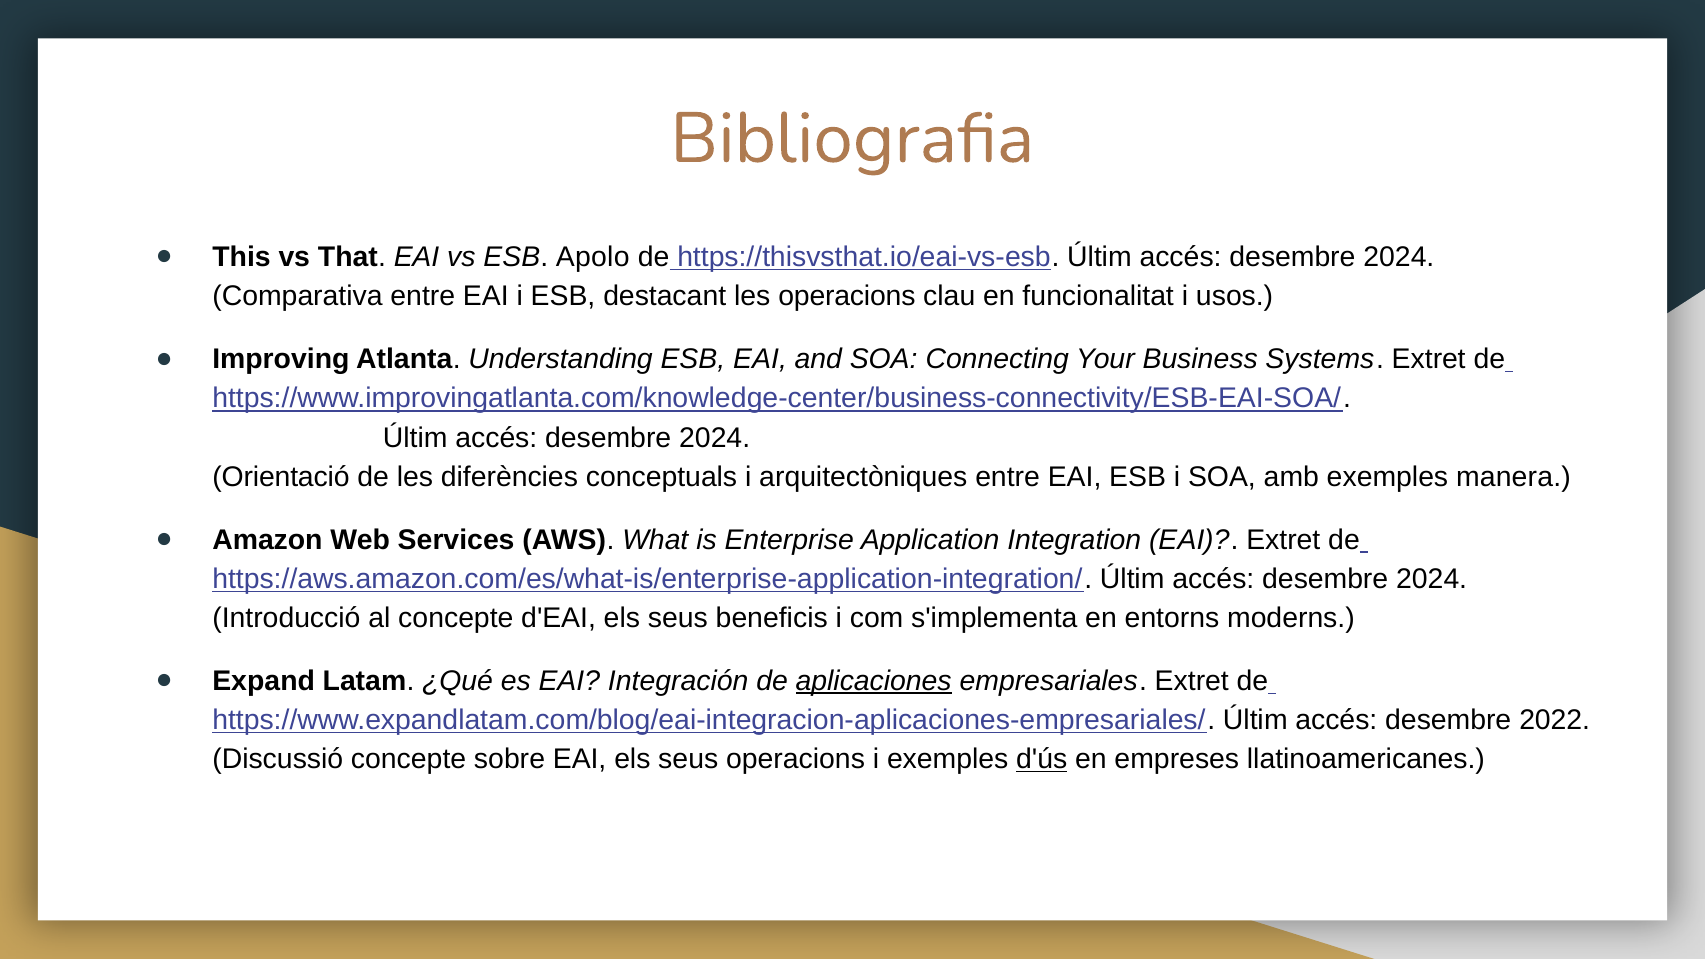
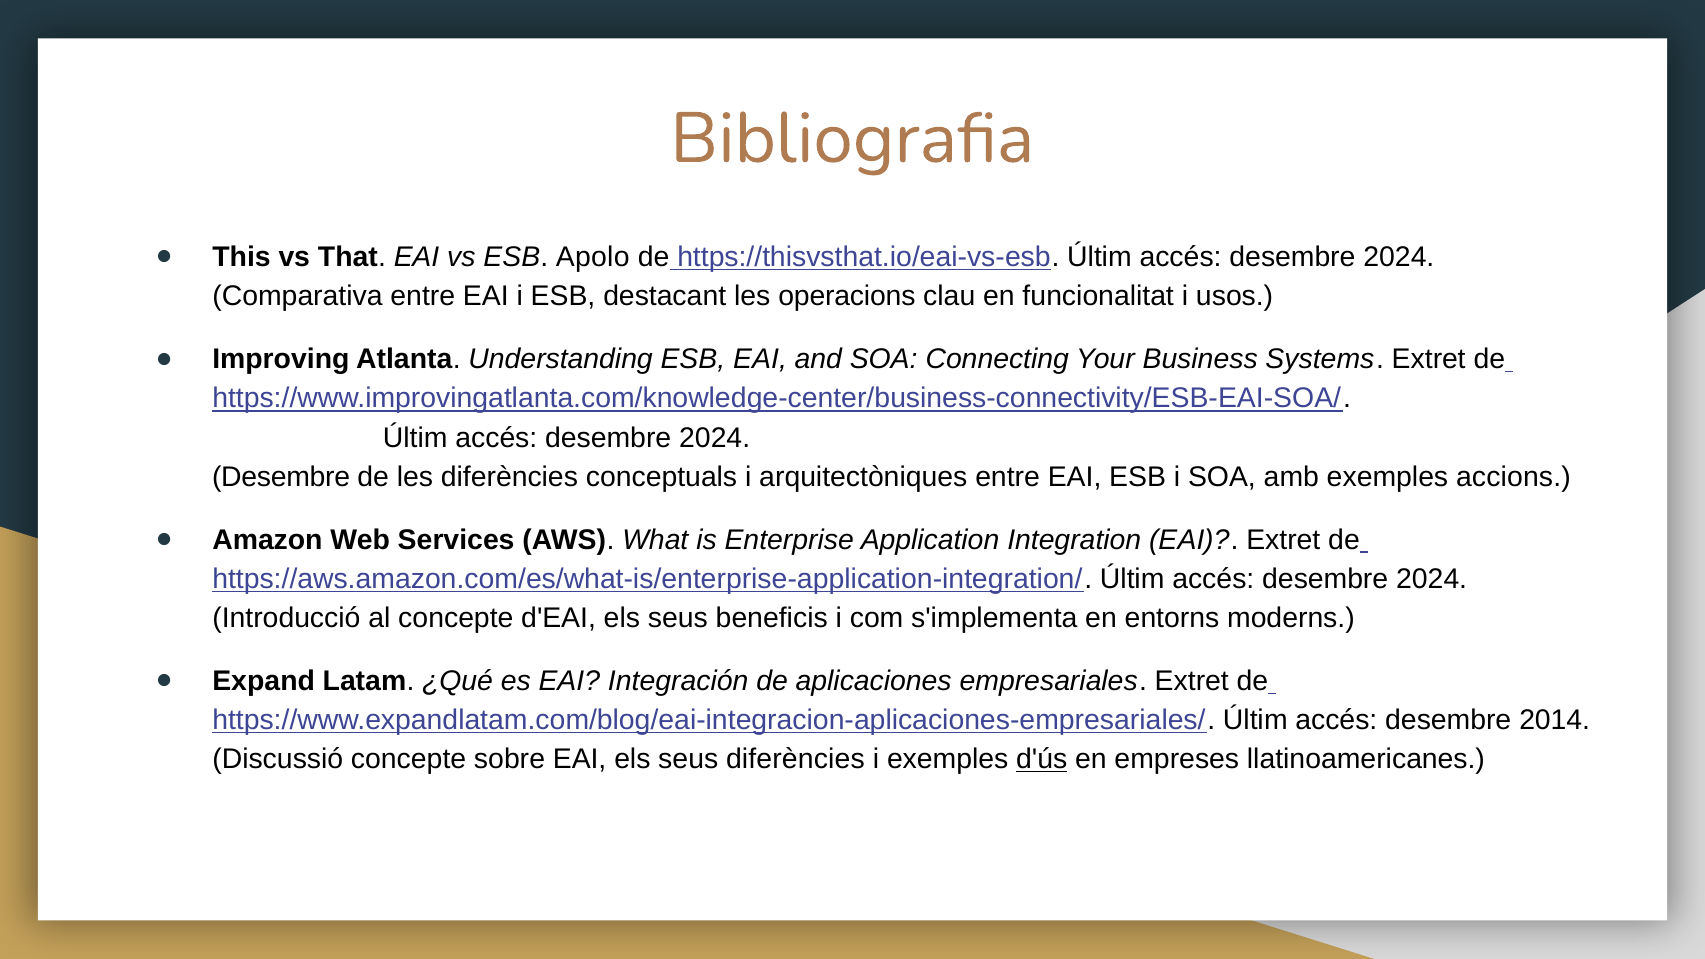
Orientació: Orientació -> Desembre (281, 477)
manera: manera -> accions (1513, 477)
aplicaciones underline: present -> none (874, 681)
2022: 2022 -> 2014 (1555, 720)
seus operacions: operacions -> diferències (795, 759)
